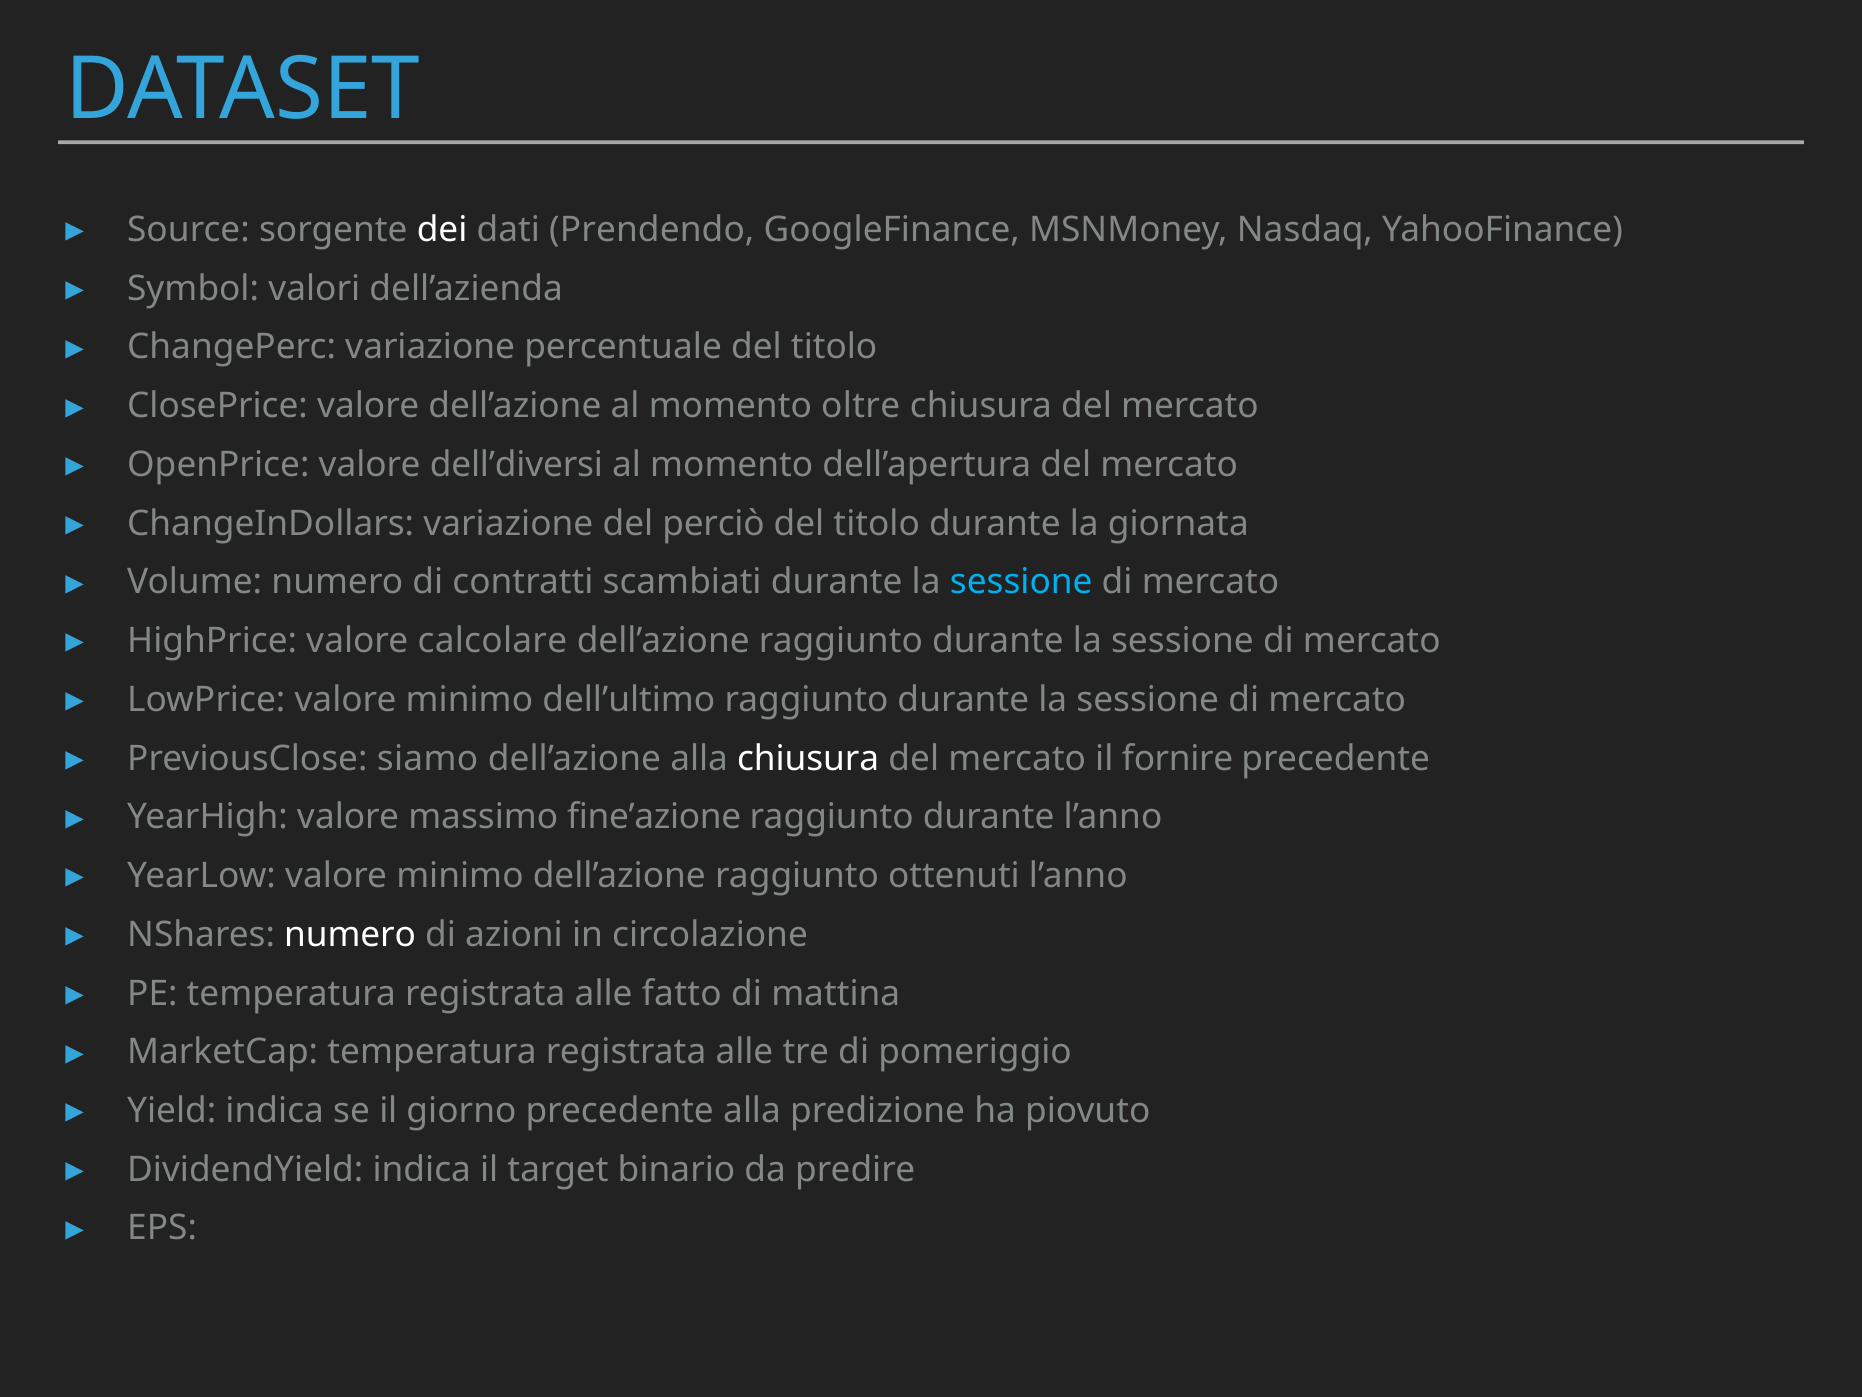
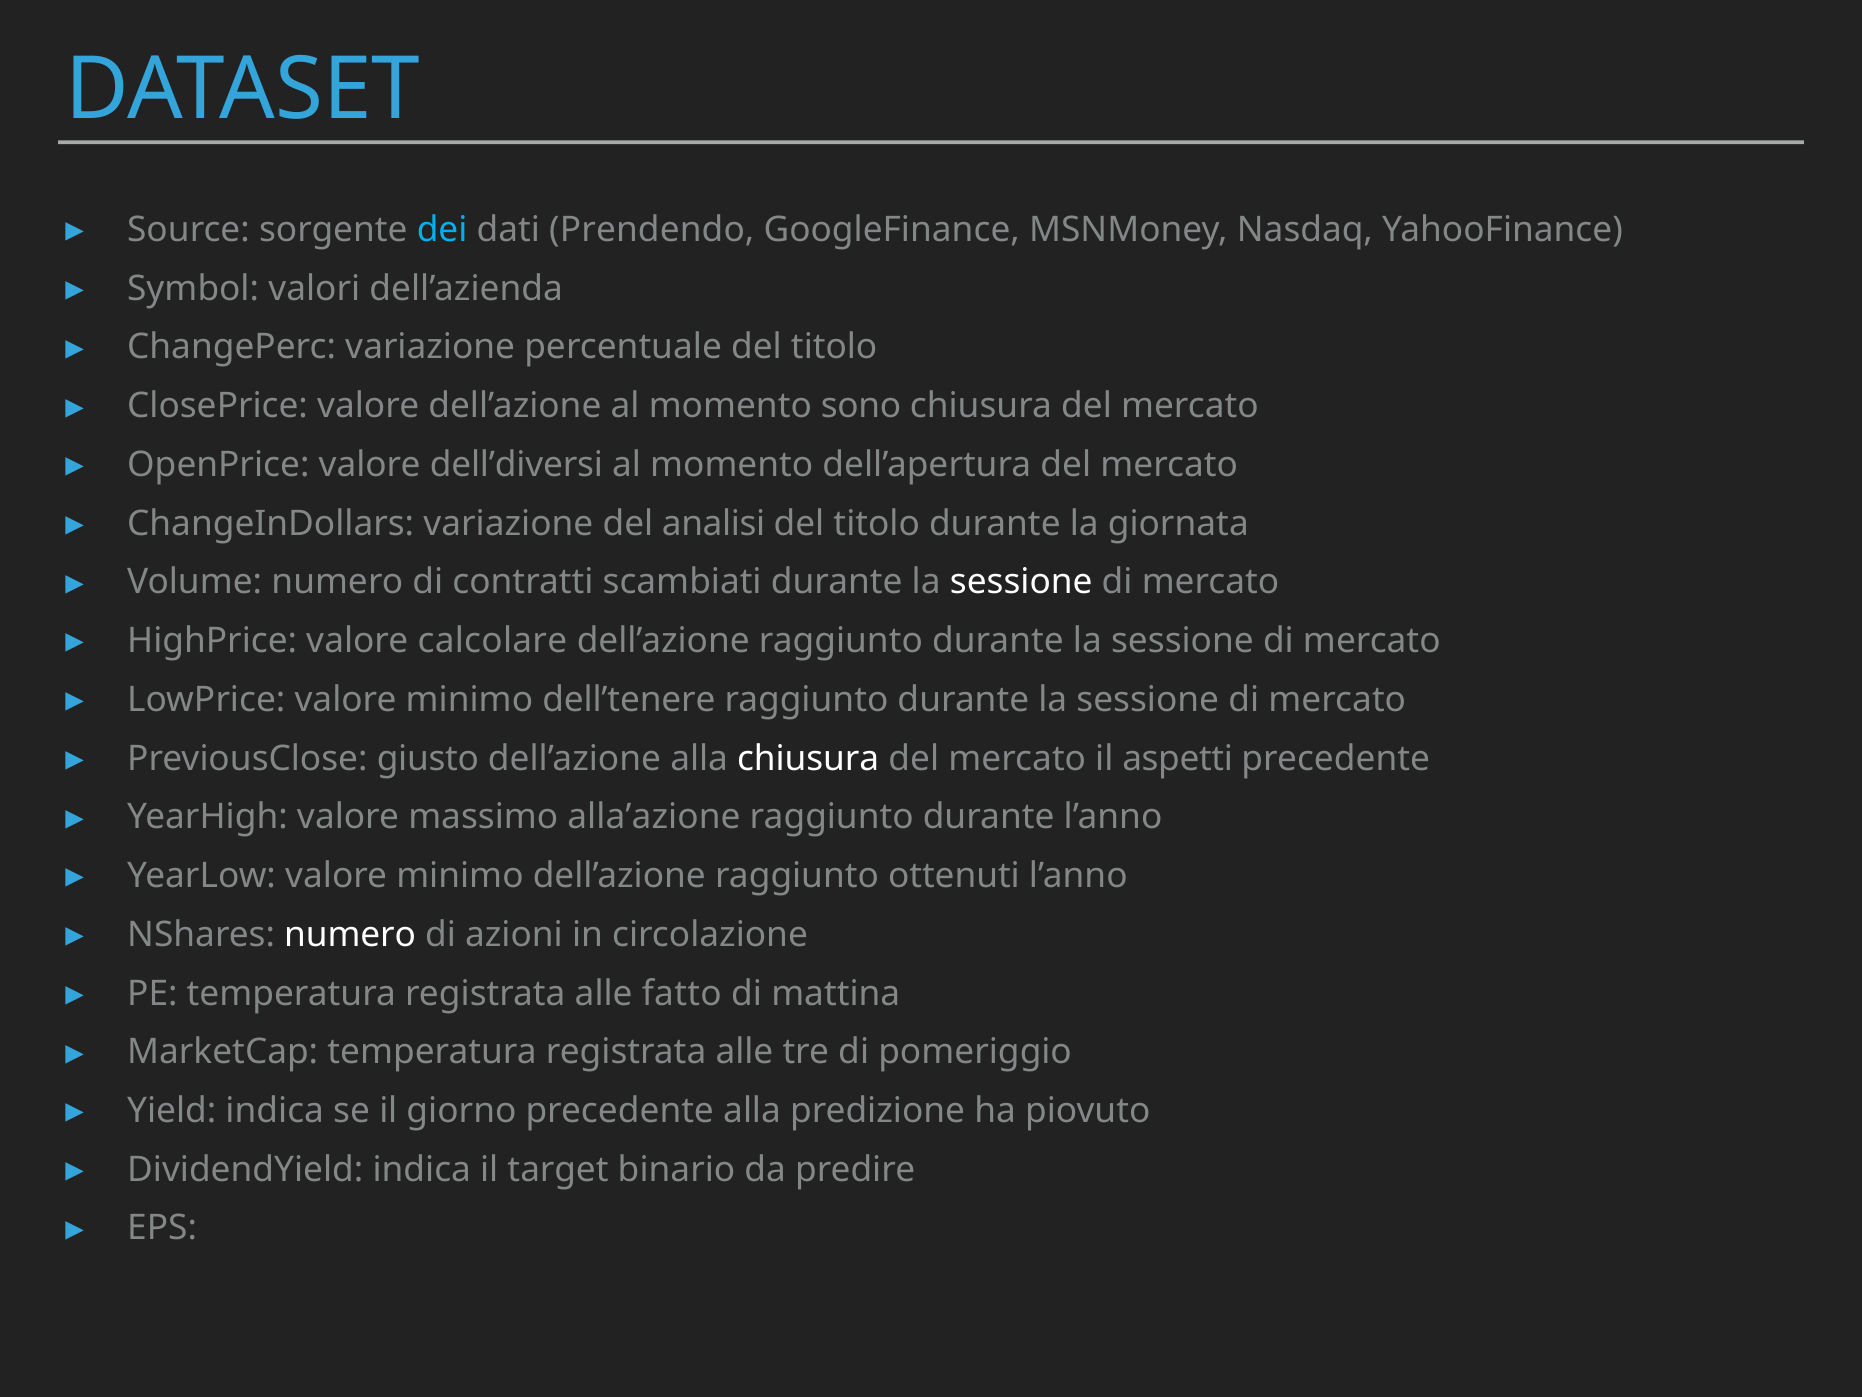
dei colour: white -> light blue (442, 230)
oltre: oltre -> sono (861, 406)
perciò: perciò -> analisi (714, 523)
sessione colour: light blue -> white (1021, 582)
dell’ultimo: dell’ultimo -> dell’tenere (629, 699)
siamo: siamo -> giusto (428, 758)
fornire: fornire -> aspetti (1178, 758)
fine’azione: fine’azione -> alla’azione (654, 817)
